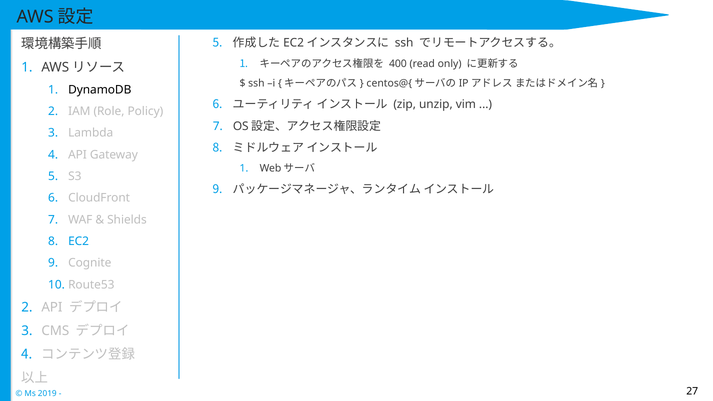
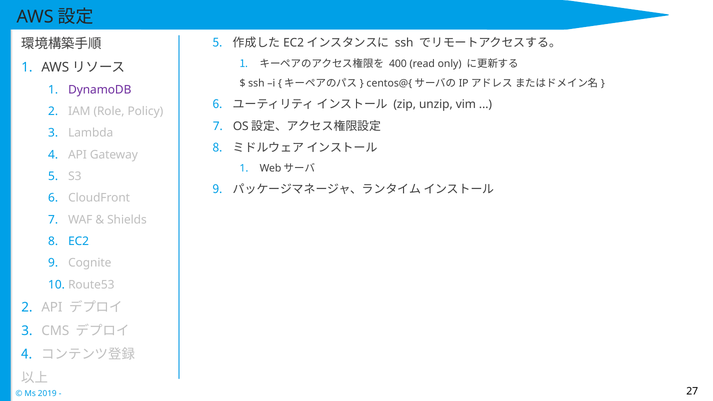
DynamoDB colour: black -> purple (100, 90)
